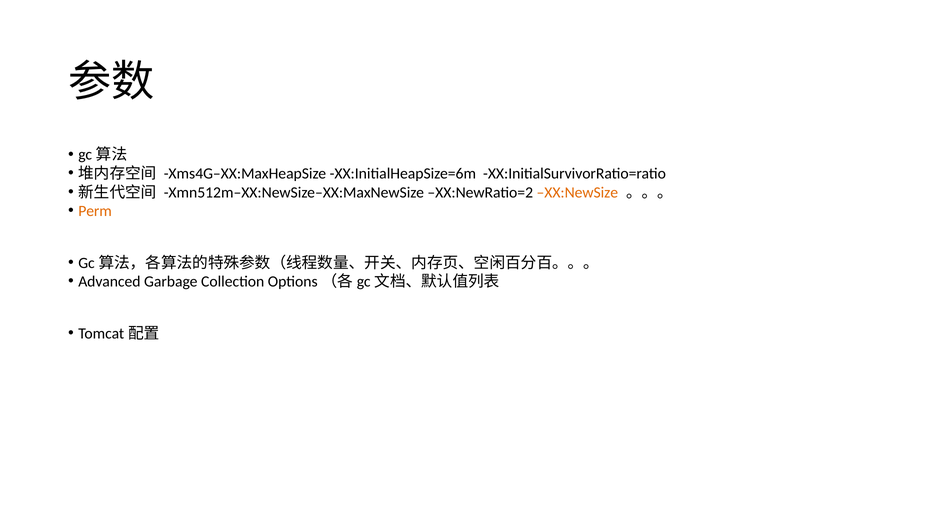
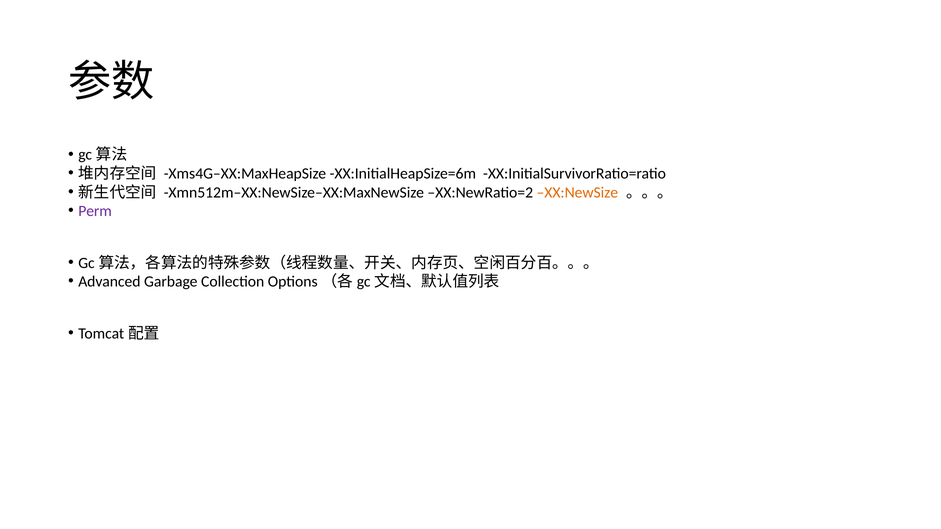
Perm colour: orange -> purple (95, 211)
